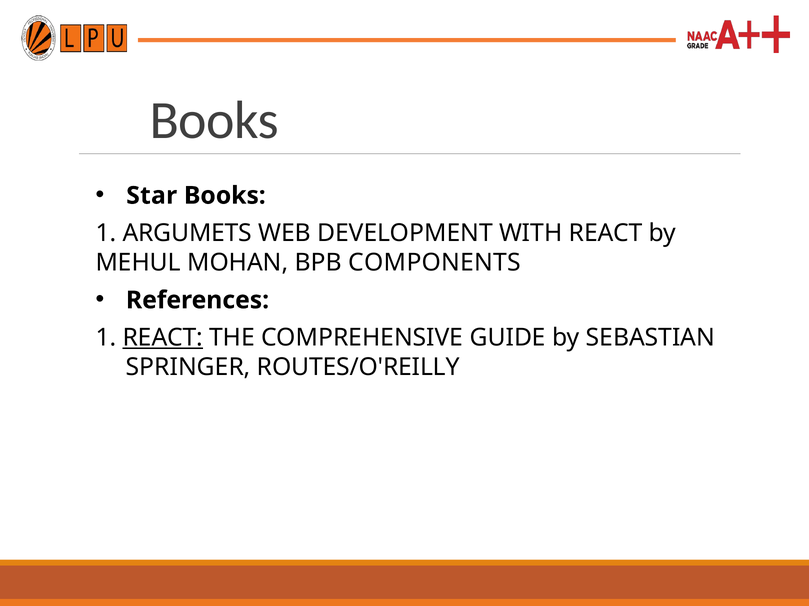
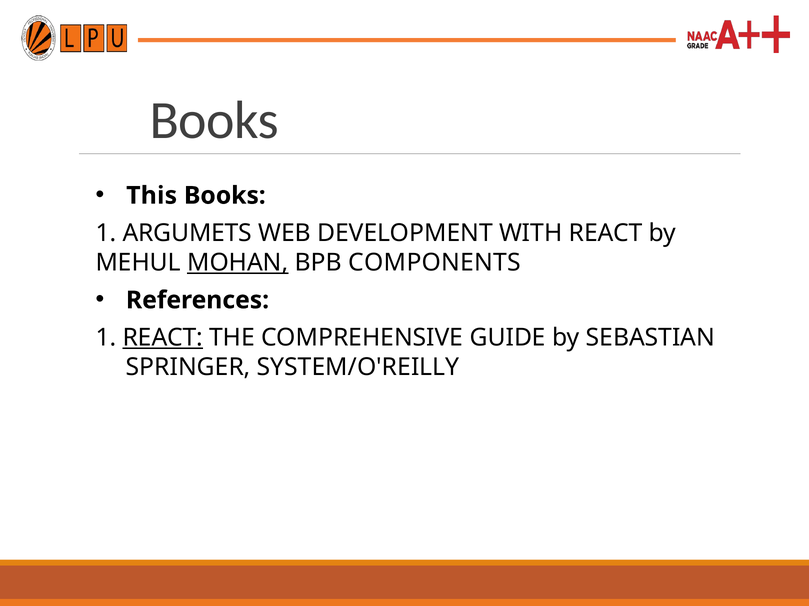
Star: Star -> This (152, 196)
MOHAN underline: none -> present (238, 263)
ROUTES/O'REILLY: ROUTES/O'REILLY -> SYSTEM/O'REILLY (358, 368)
